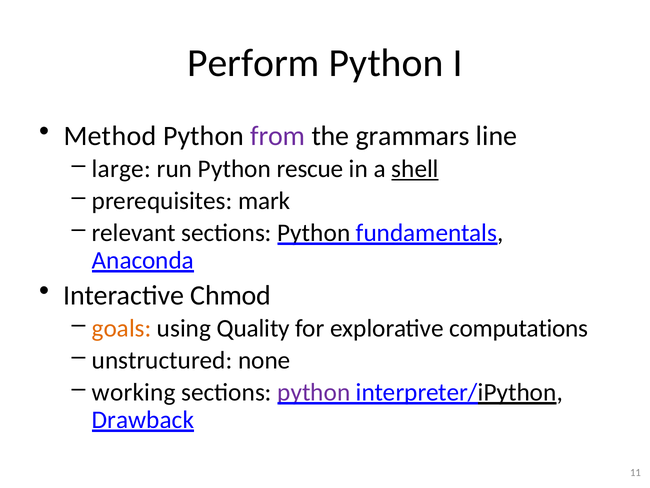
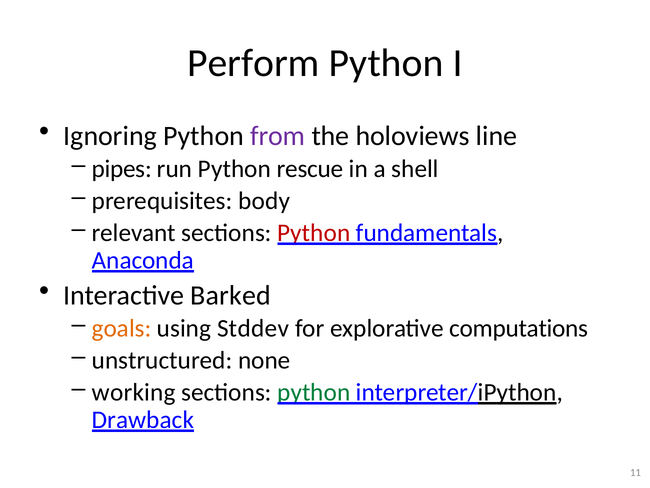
Method: Method -> Ignoring (110, 136)
grammars: grammars -> holoviews (413, 136)
large: large -> pipes (122, 169)
shell underline: present -> none (415, 169)
mark: mark -> body (264, 201)
Python colour: black -> red (314, 232)
Chmod: Chmod -> Barked (231, 295)
Quality: Quality -> Stddev (253, 328)
python colour: purple -> green (314, 392)
